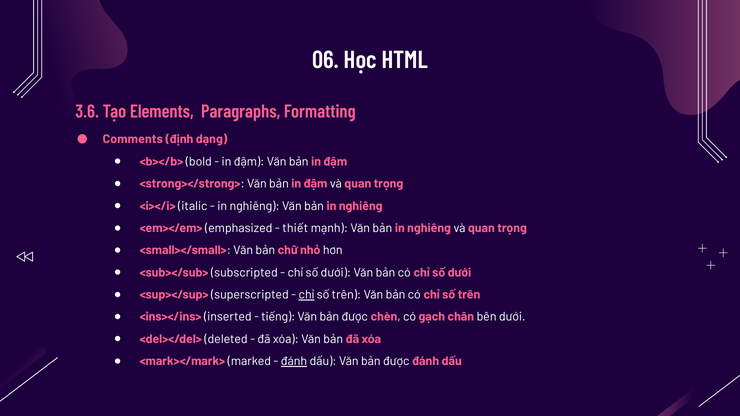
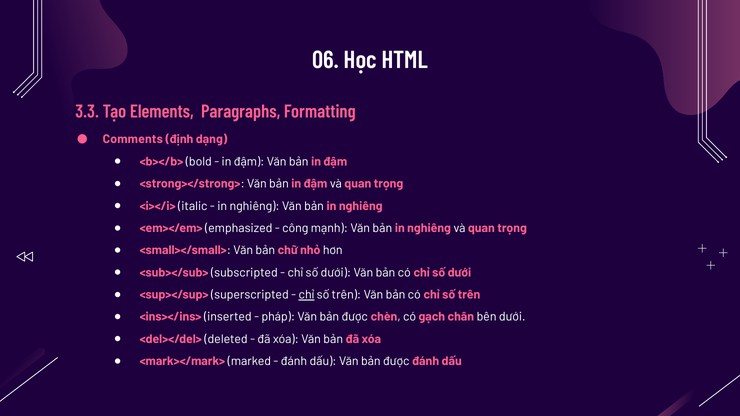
3.6: 3.6 -> 3.3 (87, 112)
thiết: thiết -> công (295, 228)
tiếng: tiếng -> pháp (278, 317)
đánh underline: present -> none (294, 361)
